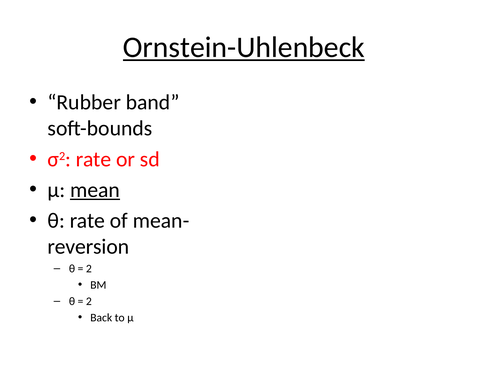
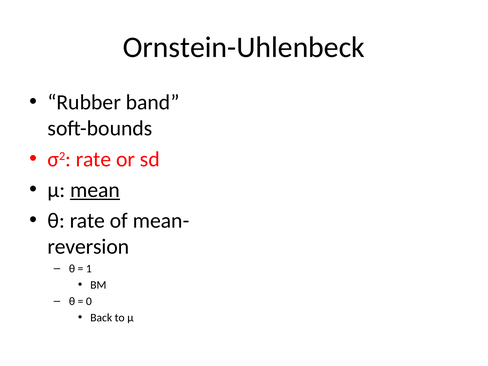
Ornstein-Uhlenbeck underline: present -> none (244, 47)
2: 2 -> 1 (89, 269)
2: 2 -> 0 (89, 301)
